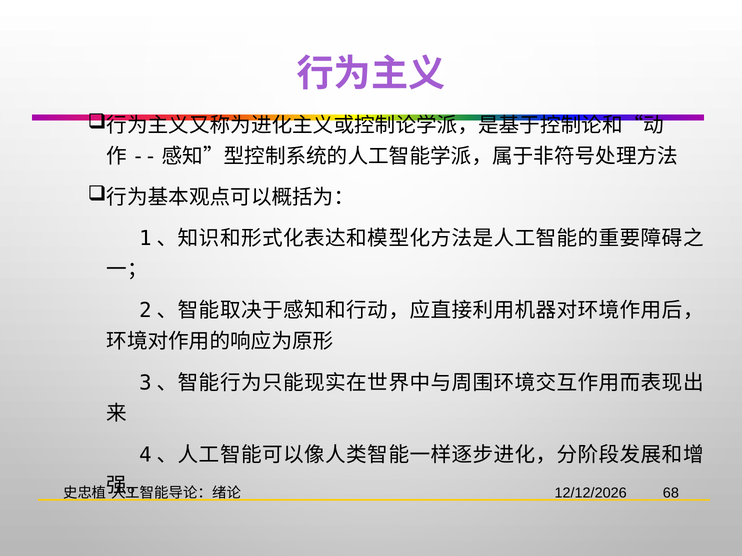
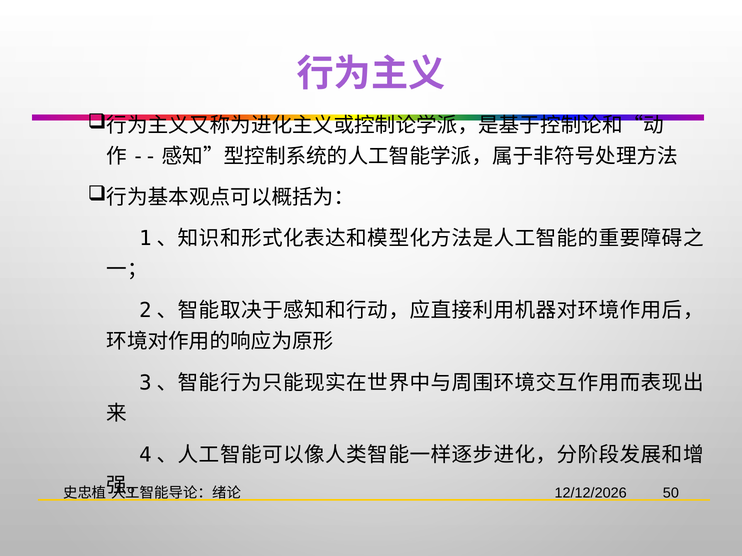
68: 68 -> 50 (671, 493)
